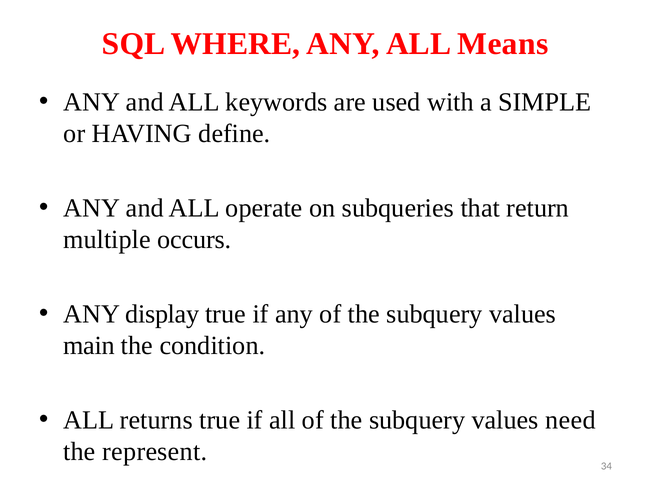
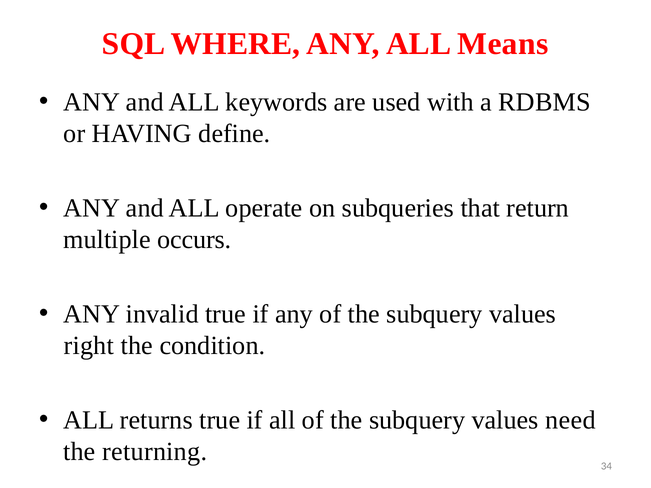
SIMPLE: SIMPLE -> RDBMS (545, 102)
display: display -> invalid (162, 314)
main: main -> right (89, 346)
represent: represent -> returning (155, 452)
